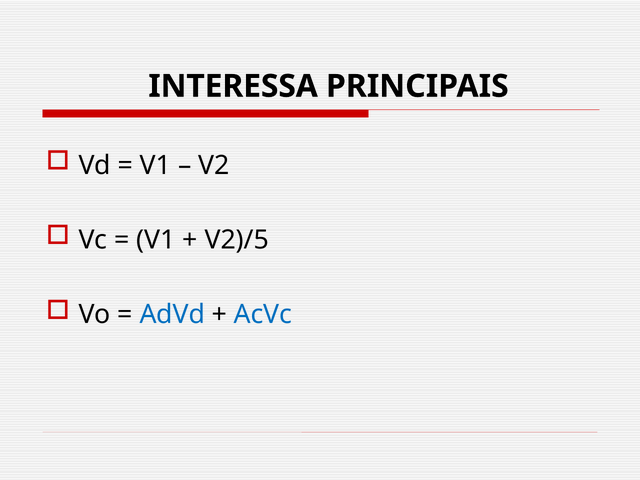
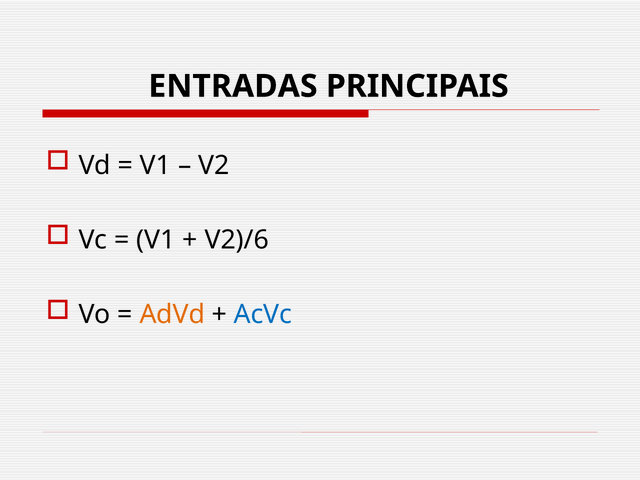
INTERESSA: INTERESSA -> ENTRADAS (233, 86)
V2)/5: V2)/5 -> V2)/6 (237, 240)
AdVd colour: blue -> orange (172, 315)
